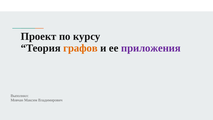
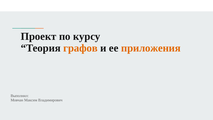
приложения colour: purple -> orange (151, 48)
